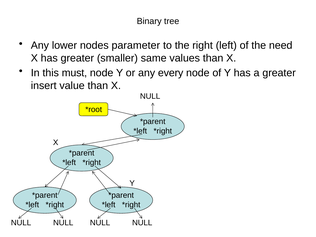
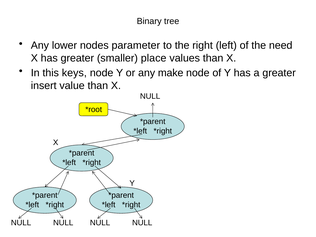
same: same -> place (154, 58)
must: must -> keys (74, 73)
every: every -> make (171, 73)
